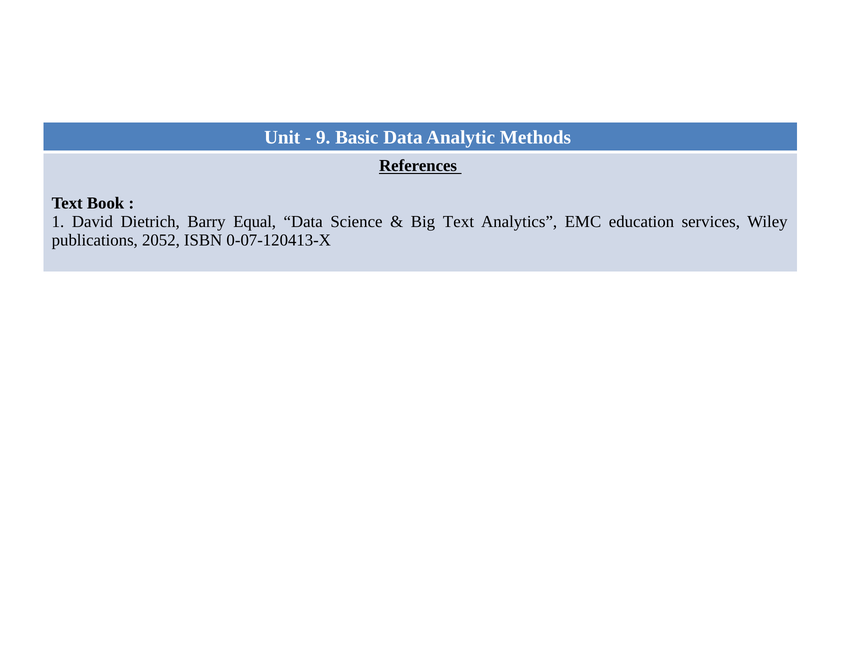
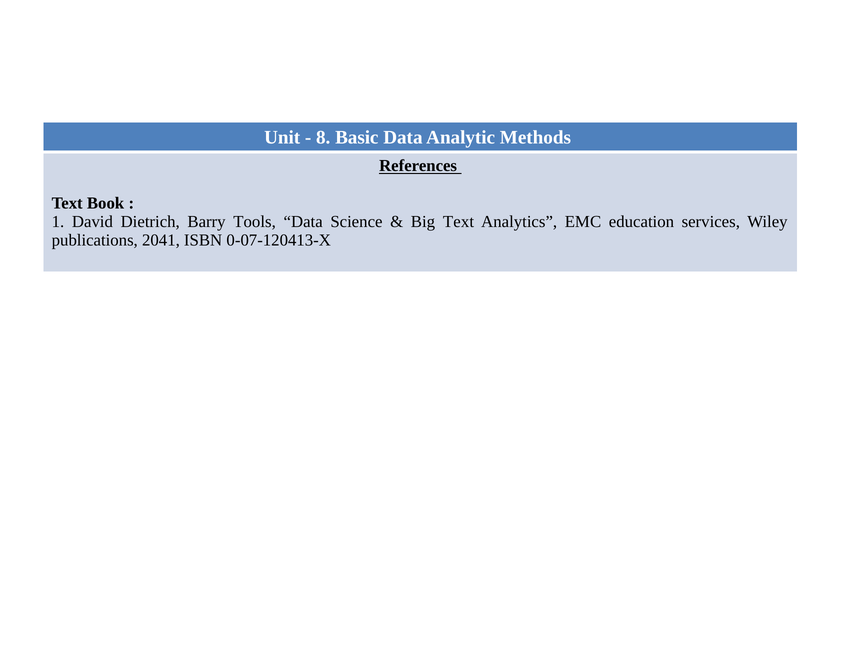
9: 9 -> 8 (323, 137)
Equal: Equal -> Tools (255, 221)
2052: 2052 -> 2041 (161, 240)
